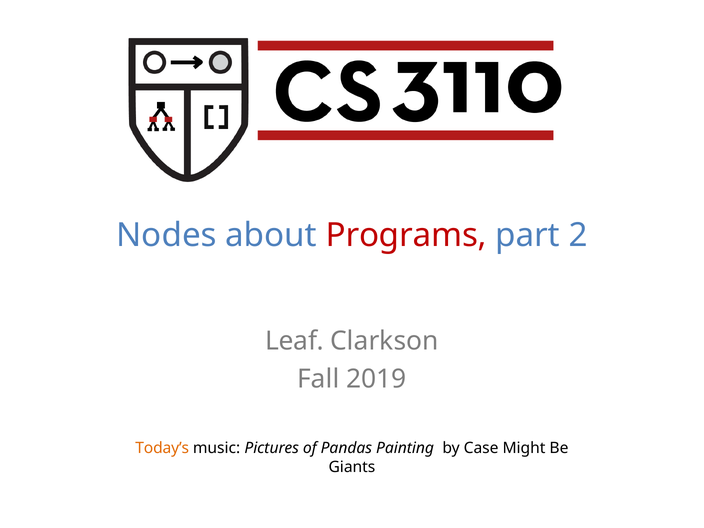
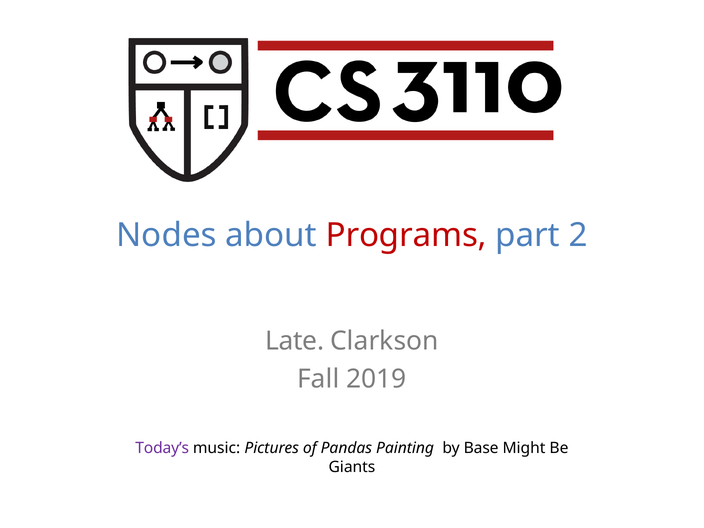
Leaf: Leaf -> Late (295, 341)
Today’s colour: orange -> purple (162, 448)
Case: Case -> Base (481, 448)
